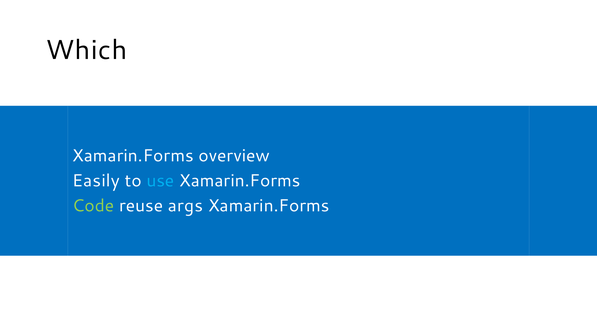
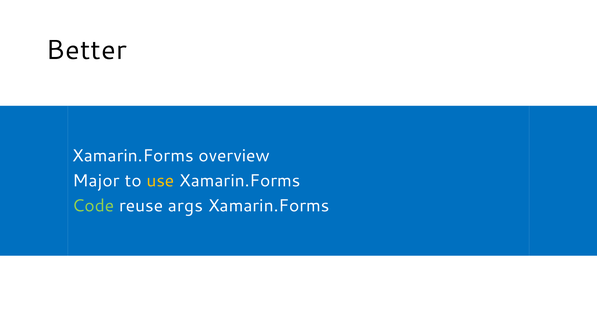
Which: Which -> Better (86, 50)
Easily: Easily -> Major (96, 181)
use colour: light blue -> yellow (160, 181)
